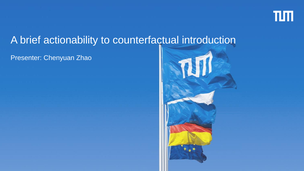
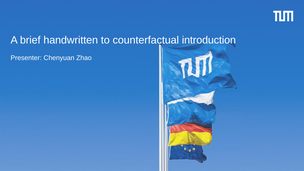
actionability: actionability -> handwritten (71, 40)
